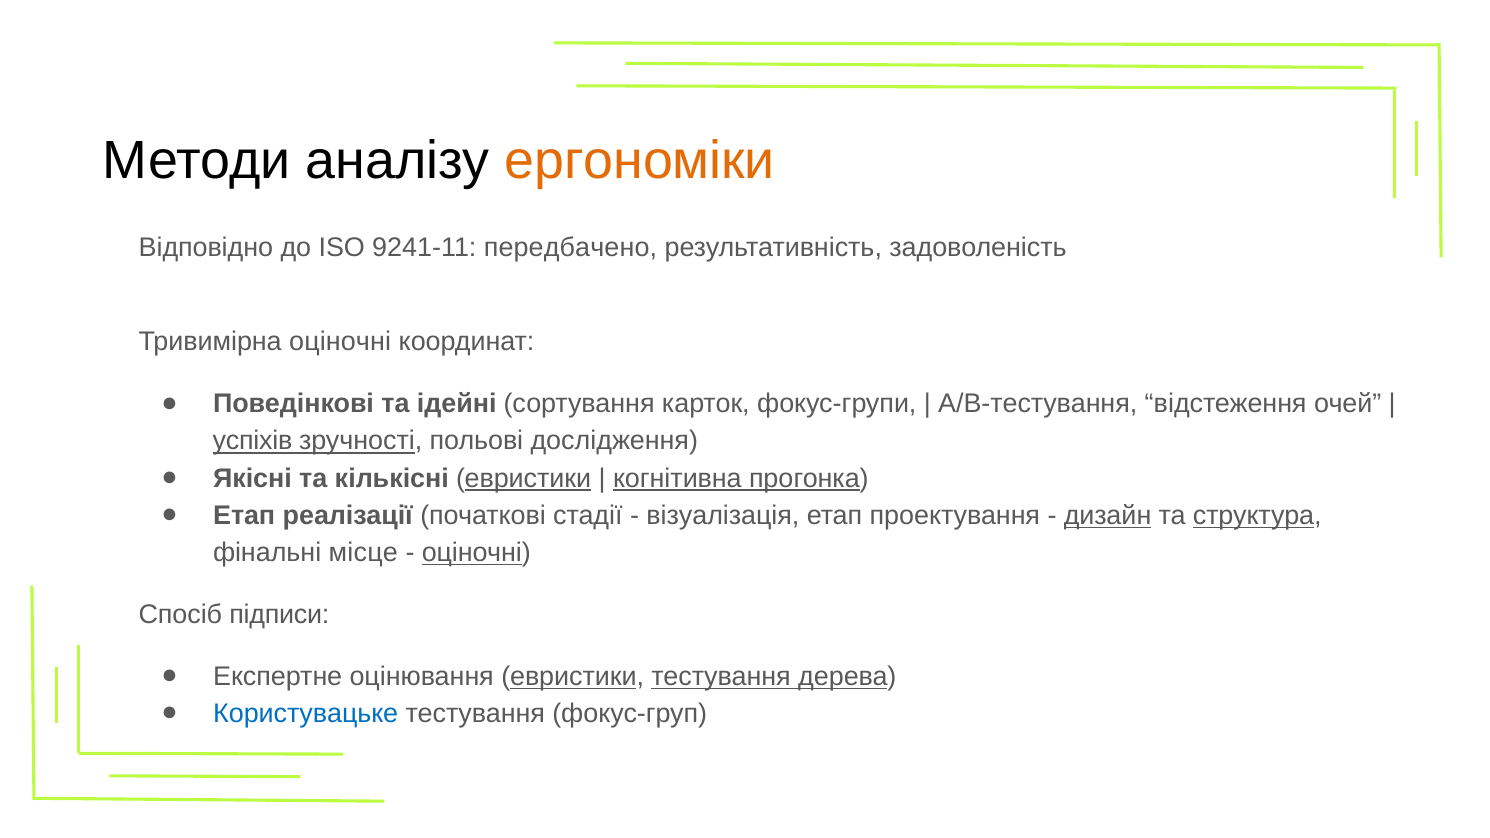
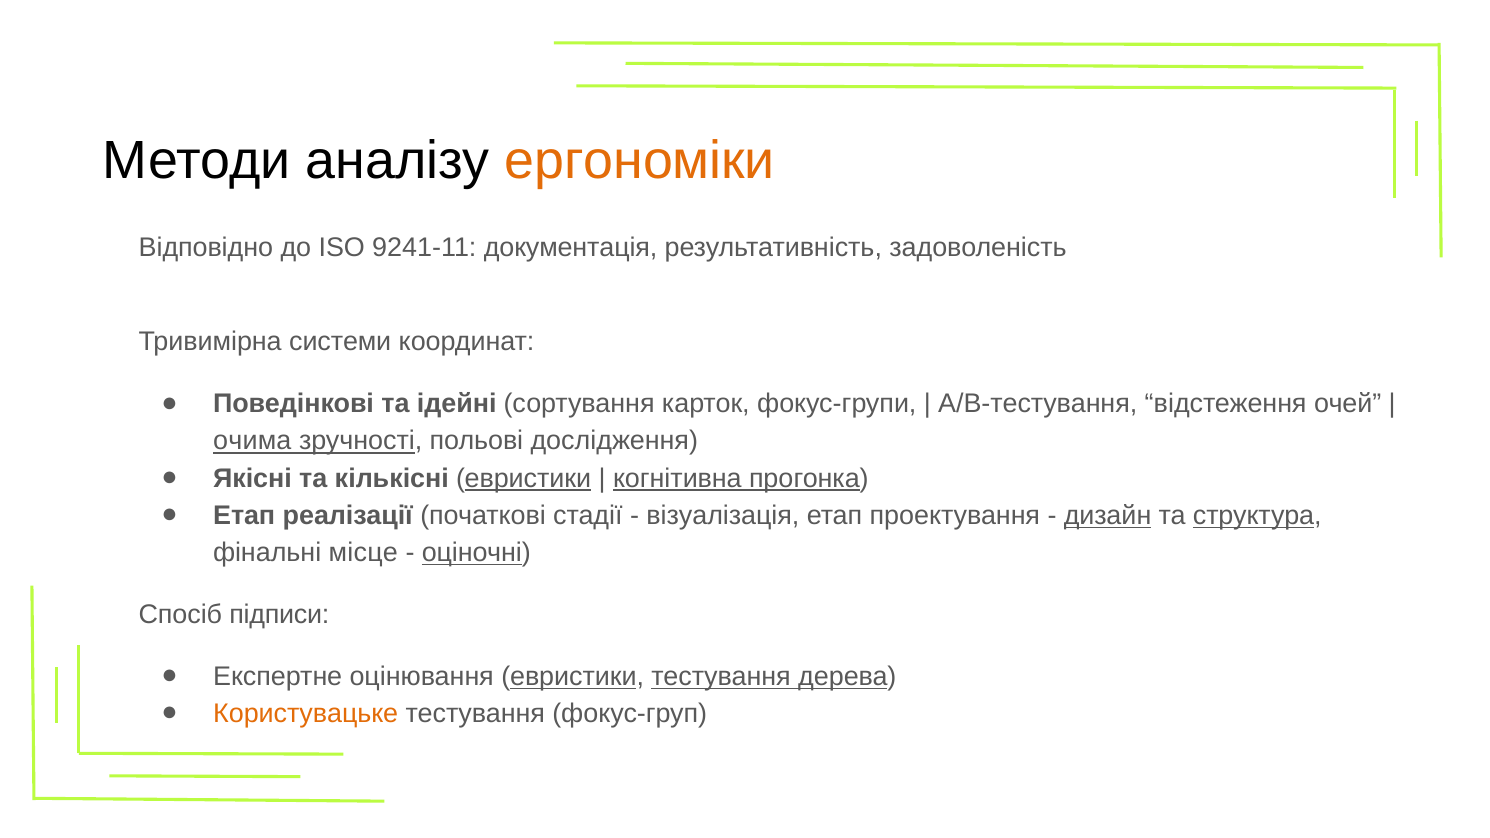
передбачено: передбачено -> документація (571, 248)
Тривимірна оціночні: оціночні -> системи (340, 342)
успіхів: успіхів -> очима (252, 441)
Користувацьке colour: blue -> orange (306, 714)
